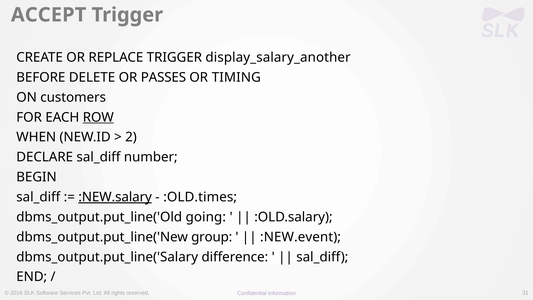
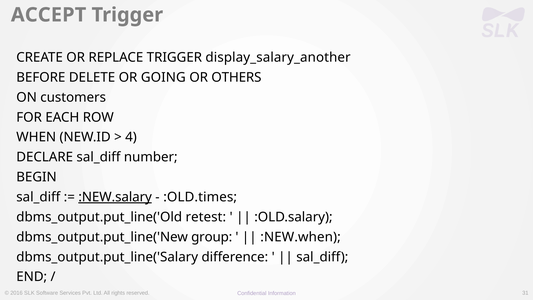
PASSES: PASSES -> GOING (163, 77)
TIMING: TIMING -> OTHERS (236, 77)
ROW underline: present -> none (98, 117)
2: 2 -> 4 (131, 137)
going: going -> retest (206, 217)
:NEW.event: :NEW.event -> :NEW.when (301, 237)
